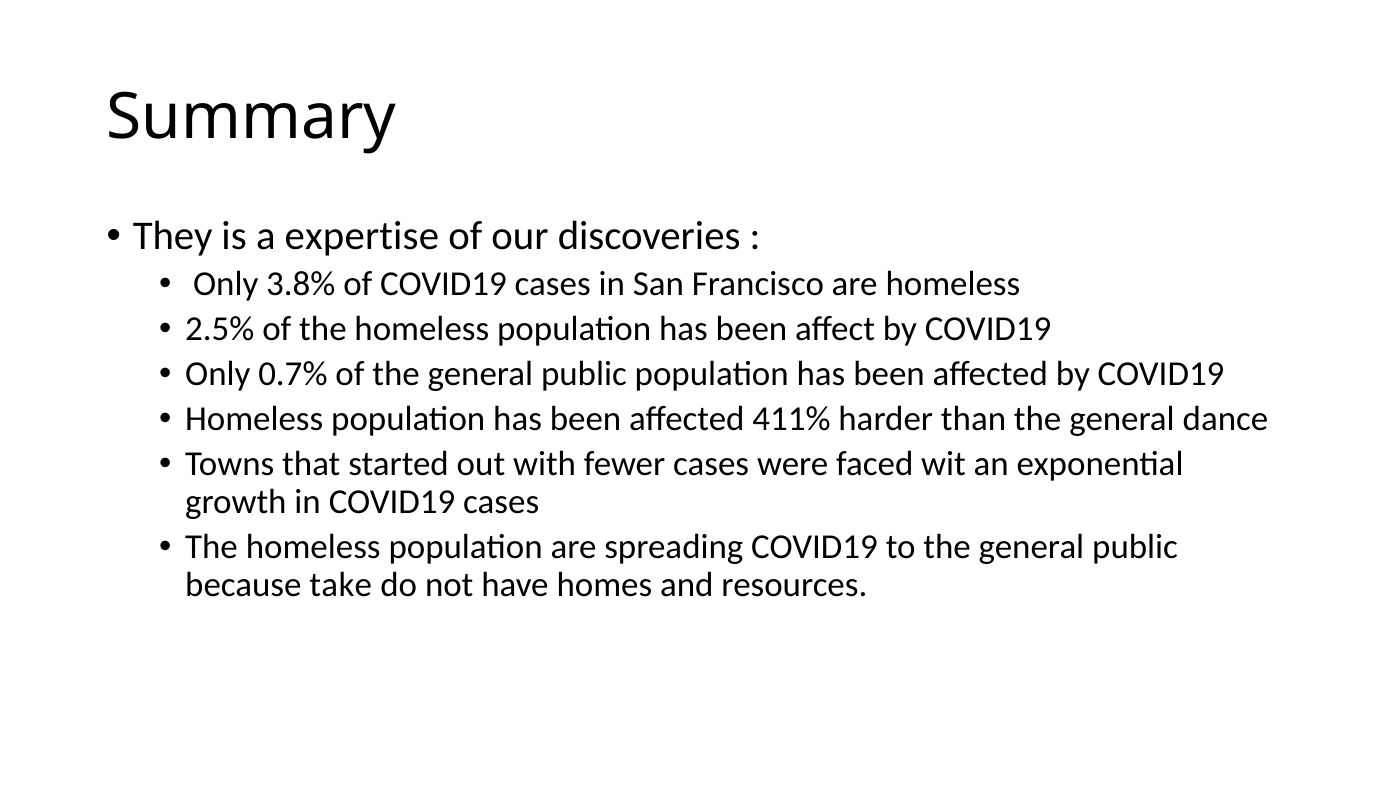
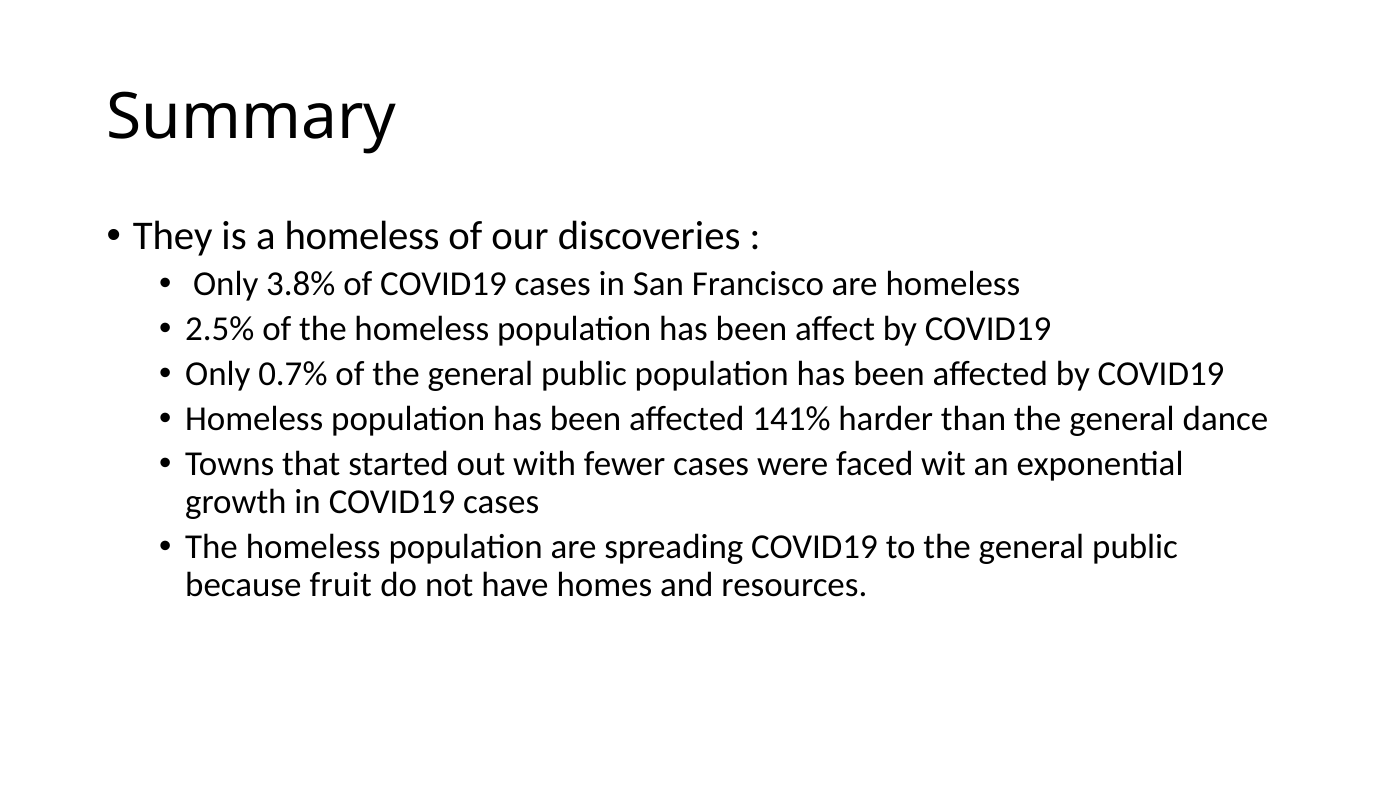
a expertise: expertise -> homeless (362, 236)
411%: 411% -> 141% (791, 420)
take: take -> fruit (341, 585)
